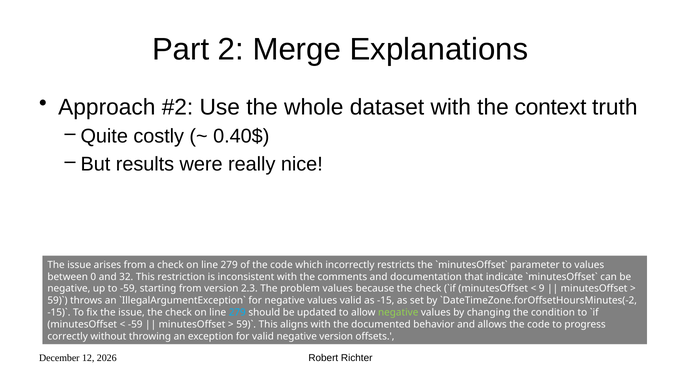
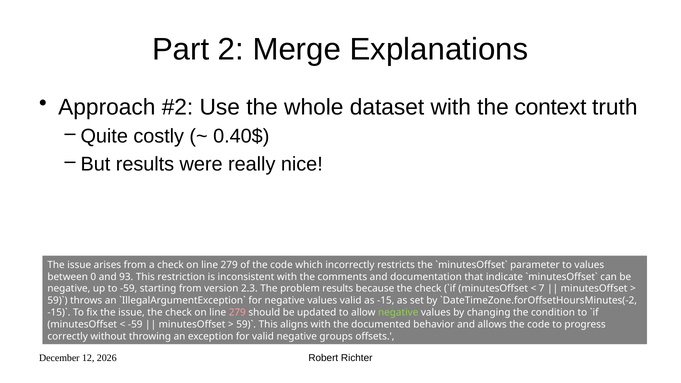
32: 32 -> 93 (126, 277)
problem values: values -> results (338, 289)
9: 9 -> 7 (542, 289)
279 colour: light blue -> pink (237, 313)
negative version: version -> groups (336, 336)
